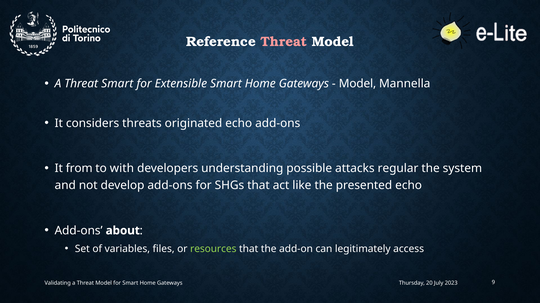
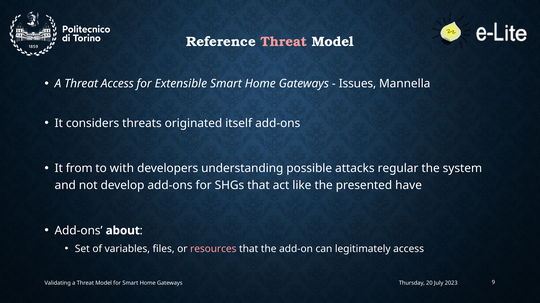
Threat Smart: Smart -> Access (117, 84)
Model: Model -> Issues (357, 84)
originated echo: echo -> itself (239, 124)
presented echo: echo -> have (409, 186)
resources colour: light green -> pink (213, 249)
